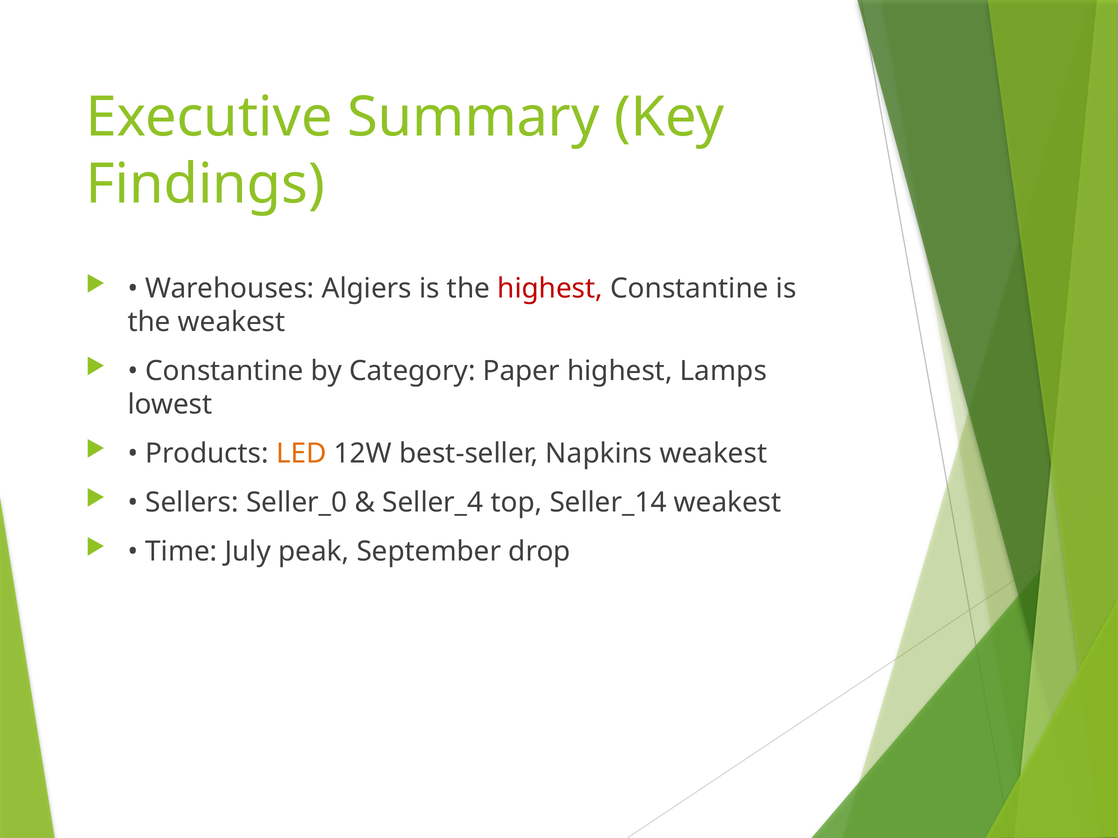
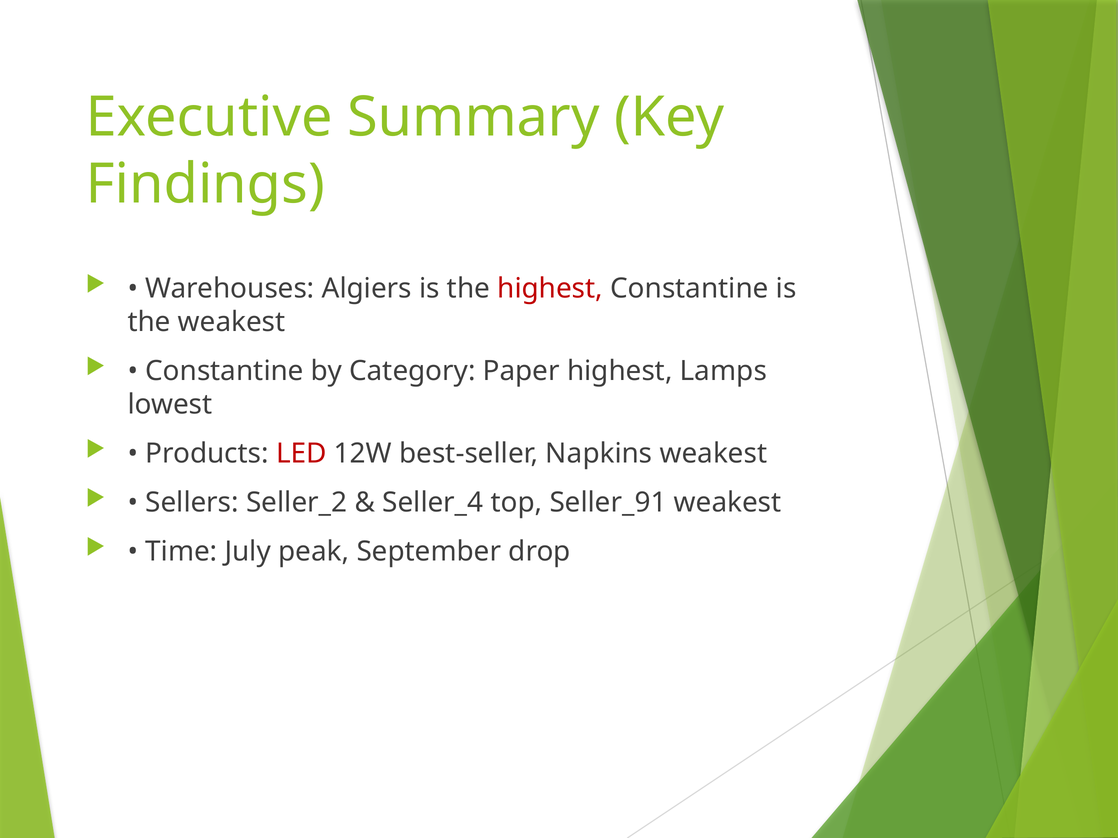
LED colour: orange -> red (301, 454)
Seller_0: Seller_0 -> Seller_2 (297, 503)
Seller_14: Seller_14 -> Seller_91 (608, 503)
